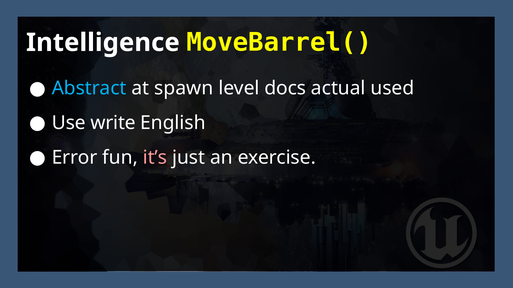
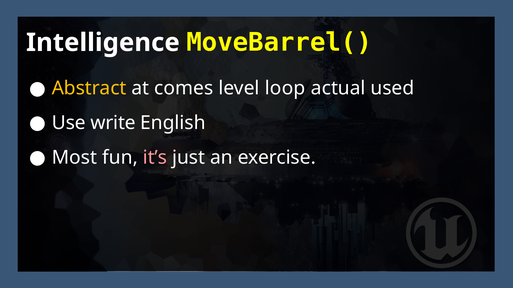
Abstract colour: light blue -> yellow (89, 88)
spawn: spawn -> comes (184, 88)
docs: docs -> loop (285, 88)
Error: Error -> Most (74, 158)
